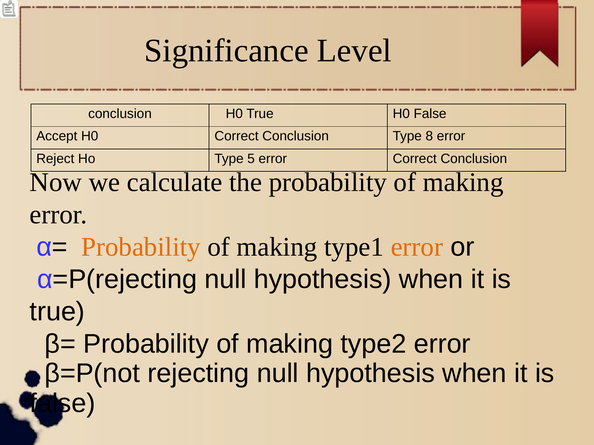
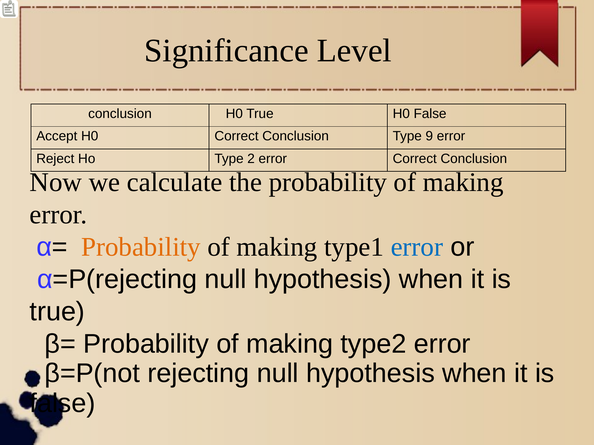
8: 8 -> 9 (429, 136)
5: 5 -> 2 (251, 159)
error colour: orange -> blue (417, 247)
